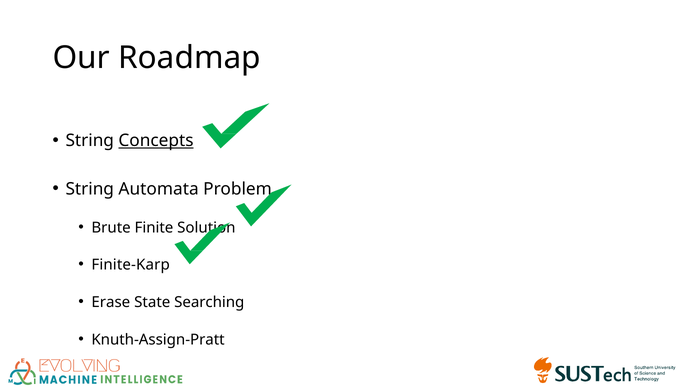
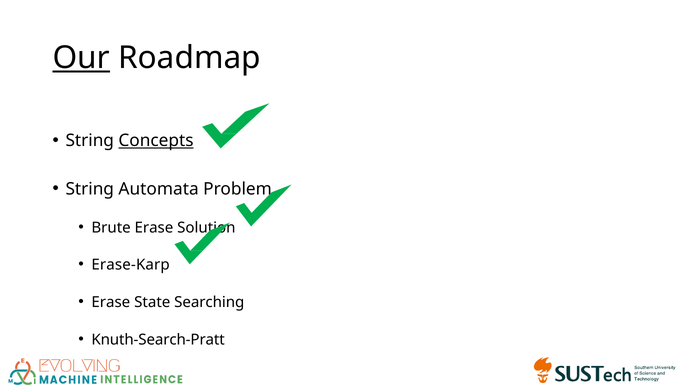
Our underline: none -> present (81, 58)
Brute Finite: Finite -> Erase (154, 228)
Finite-Karp: Finite-Karp -> Erase-Karp (131, 265)
Knuth-Assign-Pratt: Knuth-Assign-Pratt -> Knuth-Search-Pratt (158, 340)
